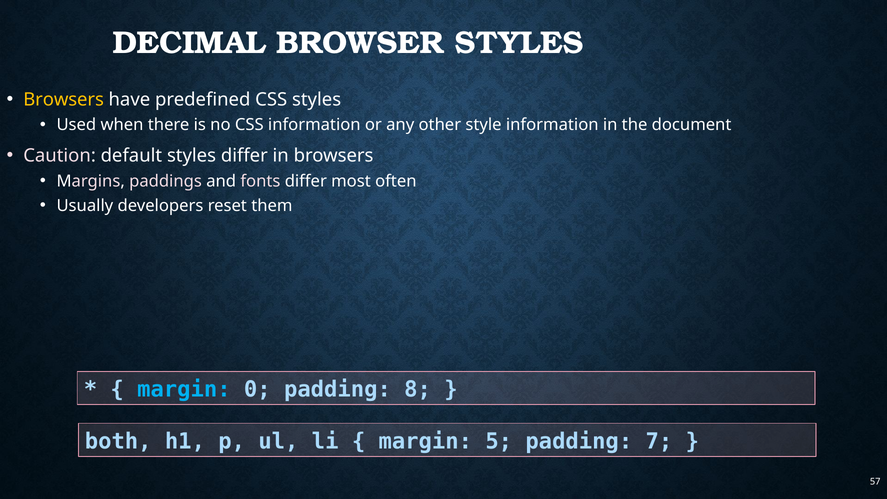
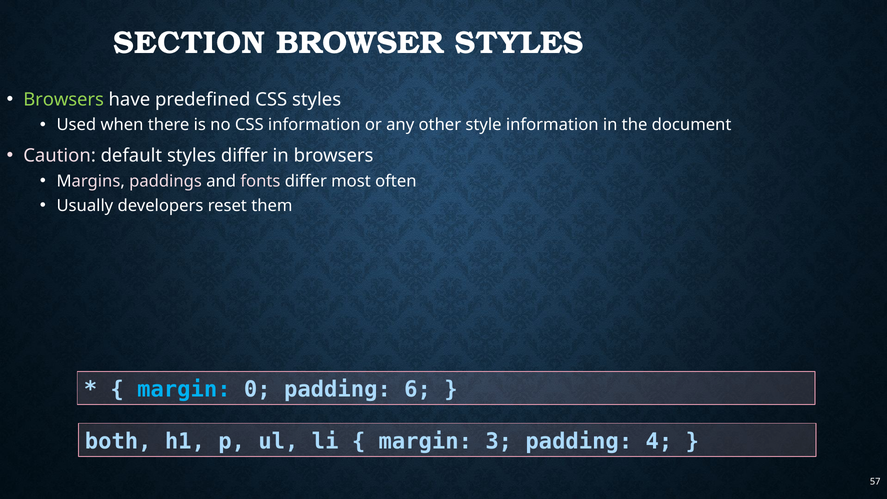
DECIMAL: DECIMAL -> SECTION (189, 43)
Browsers colour: yellow -> light green (64, 99)
8: 8 -> 6 (418, 390)
5: 5 -> 3 (499, 441)
7: 7 -> 4 (659, 441)
